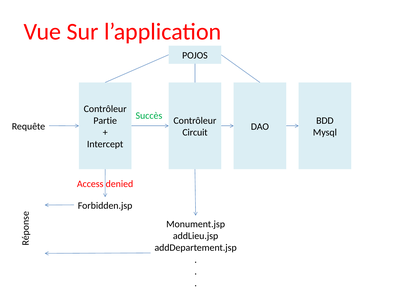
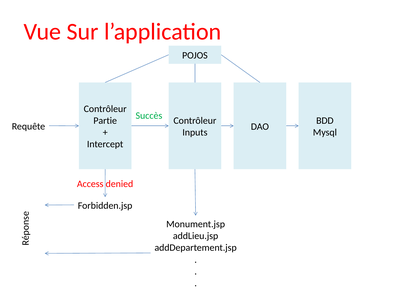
Circuit: Circuit -> Inputs (195, 132)
